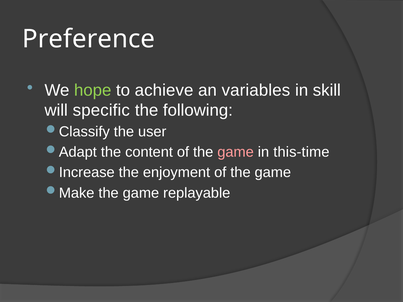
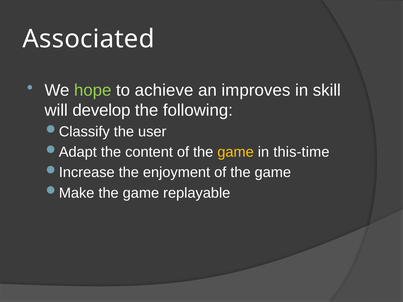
Preference: Preference -> Associated (89, 39)
variables: variables -> improves (256, 90)
specific: specific -> develop (101, 110)
game colour: pink -> yellow (236, 152)
